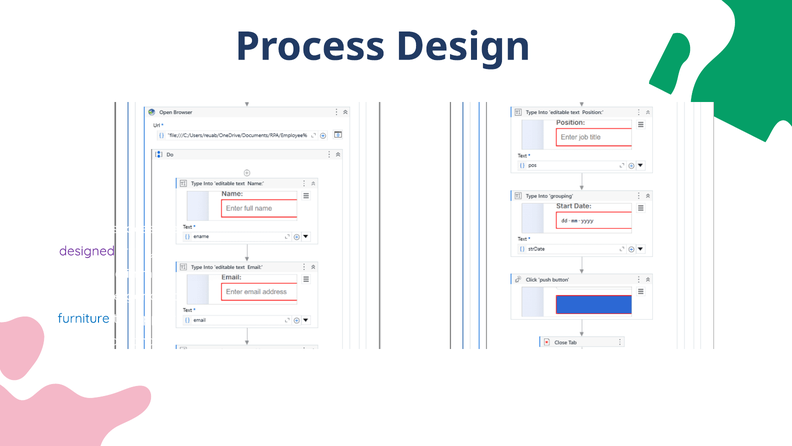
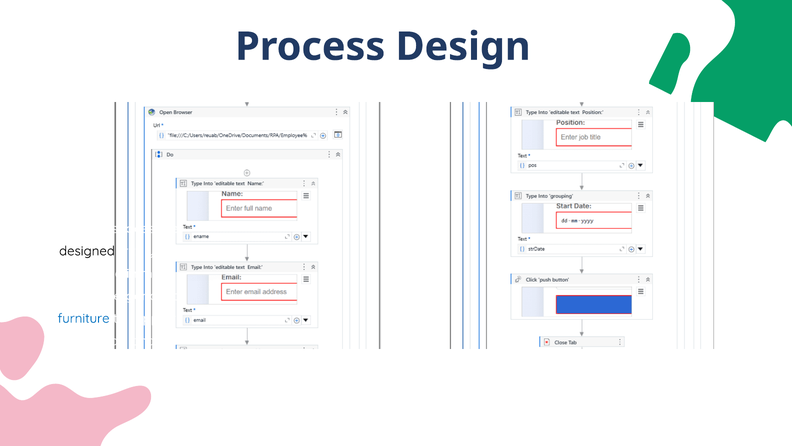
designed colour: purple -> black (87, 251)
